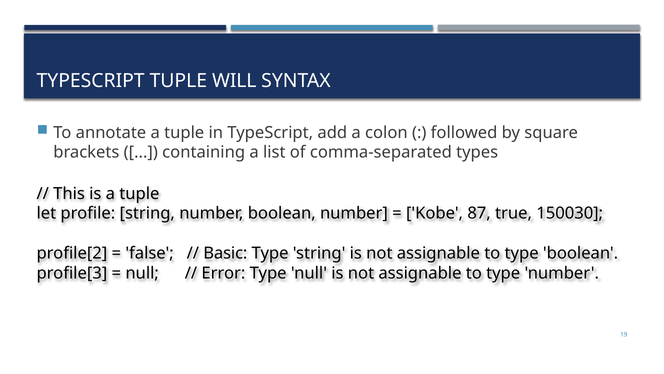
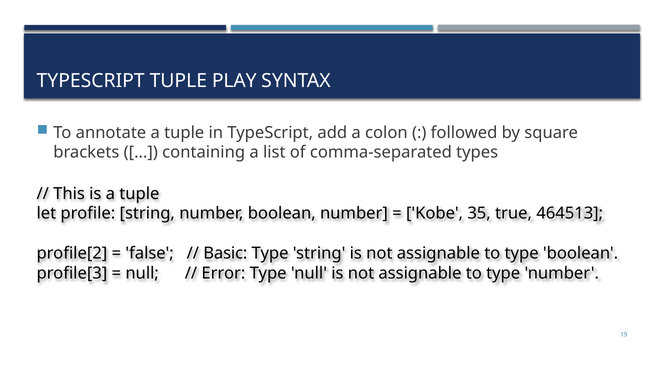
WILL: WILL -> PLAY (234, 81)
87: 87 -> 35 (479, 213)
150030: 150030 -> 464513 (570, 213)
